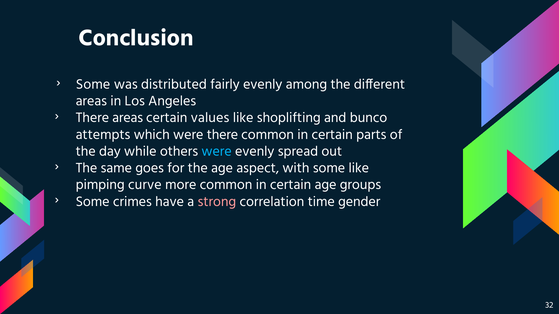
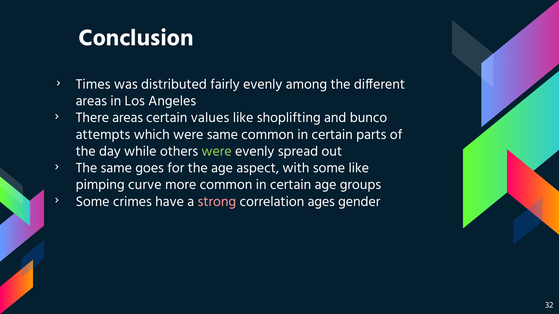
Some: Some -> Times (93, 84)
were there: there -> same (222, 135)
were colour: light blue -> light green (217, 151)
time: time -> ages (321, 202)
